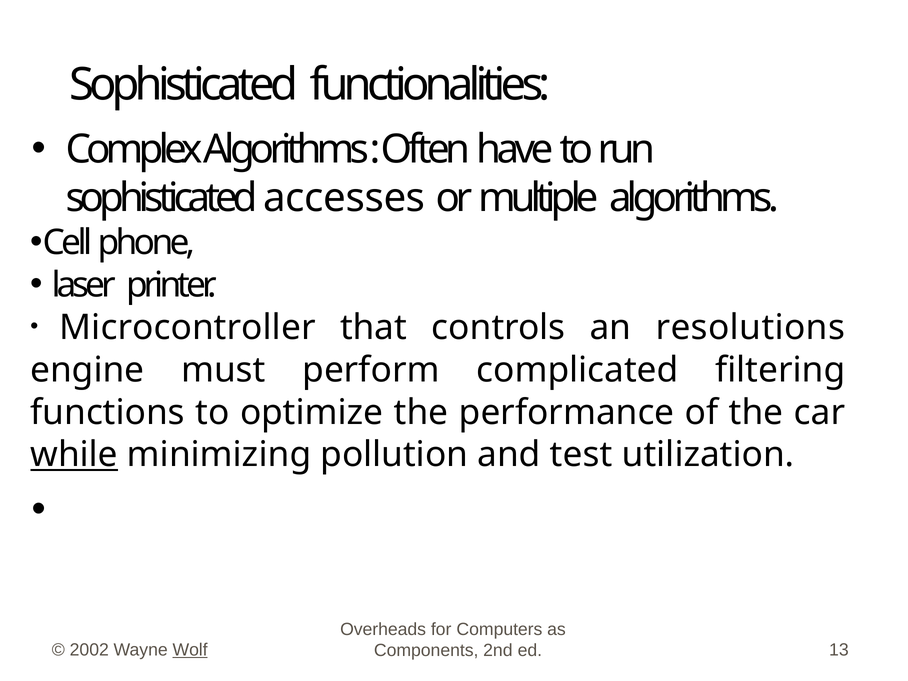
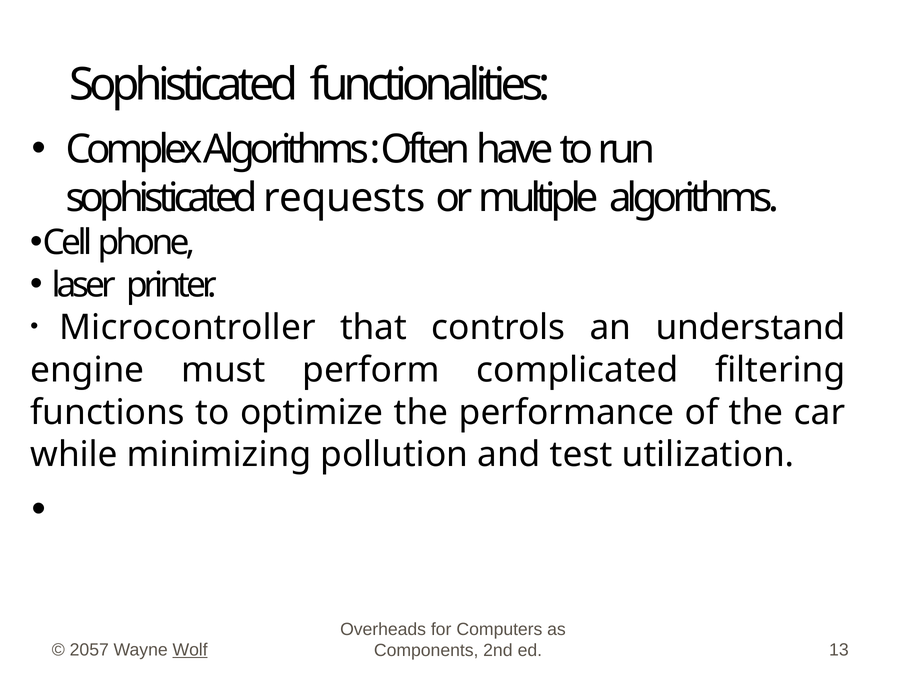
accesses: accesses -> requests (344, 198)
resolutions: resolutions -> understand (751, 328)
while underline: present -> none (74, 455)
2002: 2002 -> 2057 (89, 650)
